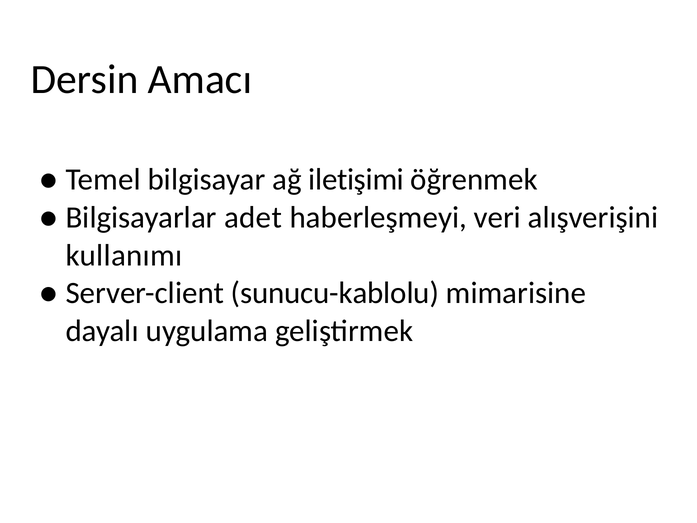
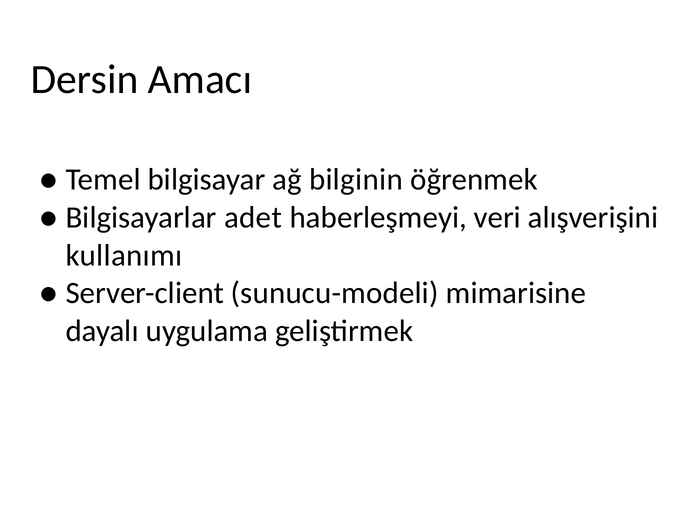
iletişimi: iletişimi -> bilginin (356, 179)
sunucu-kablolu: sunucu-kablolu -> sunucu-modeli (335, 293)
